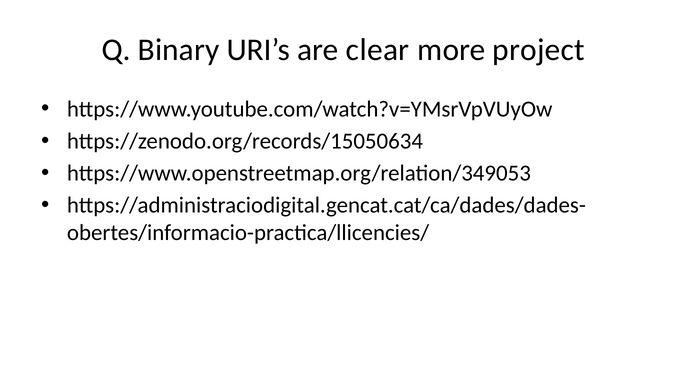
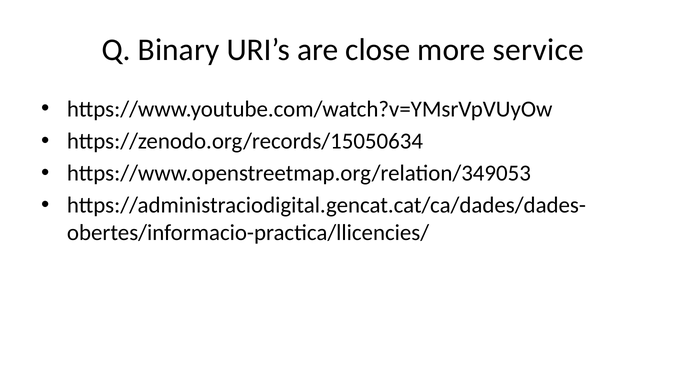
clear: clear -> close (378, 50)
project: project -> service (538, 50)
